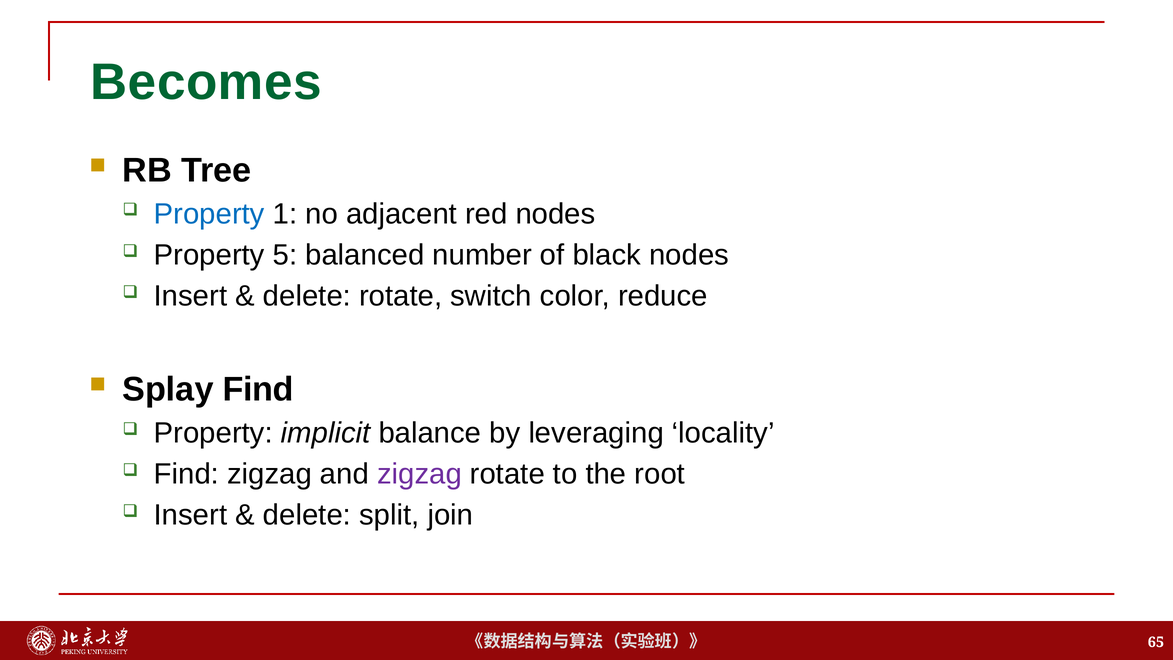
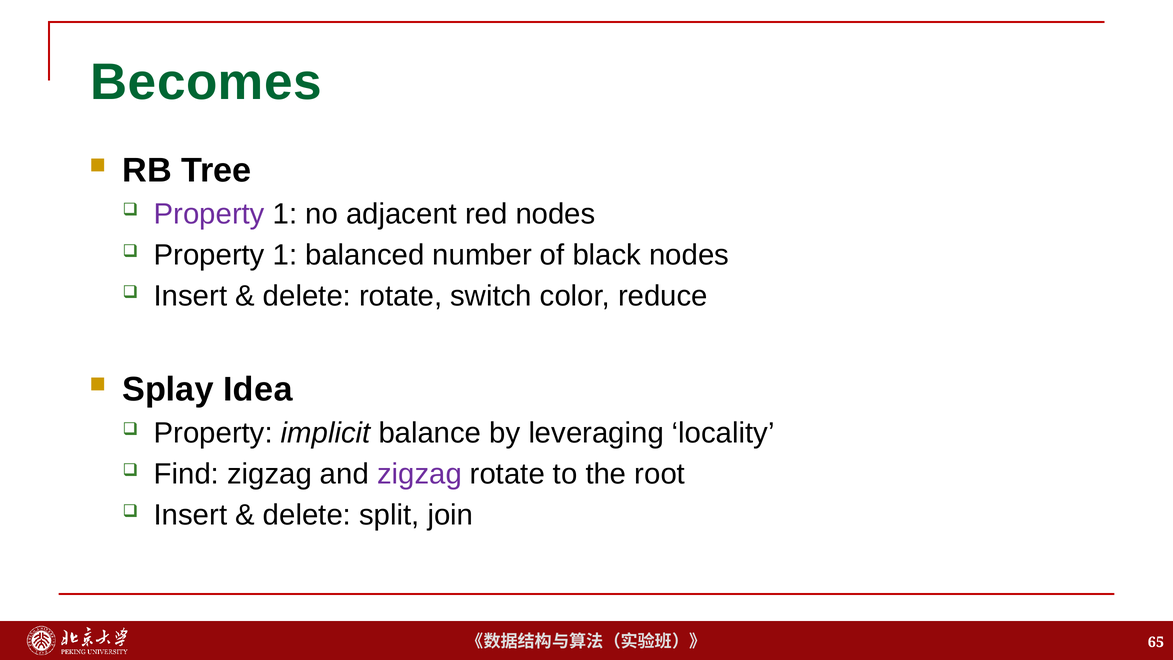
Property colour: blue -> purple (209, 214)
5: 5 -> 1 (285, 255)
Splay Find: Find -> Idea (258, 389)
